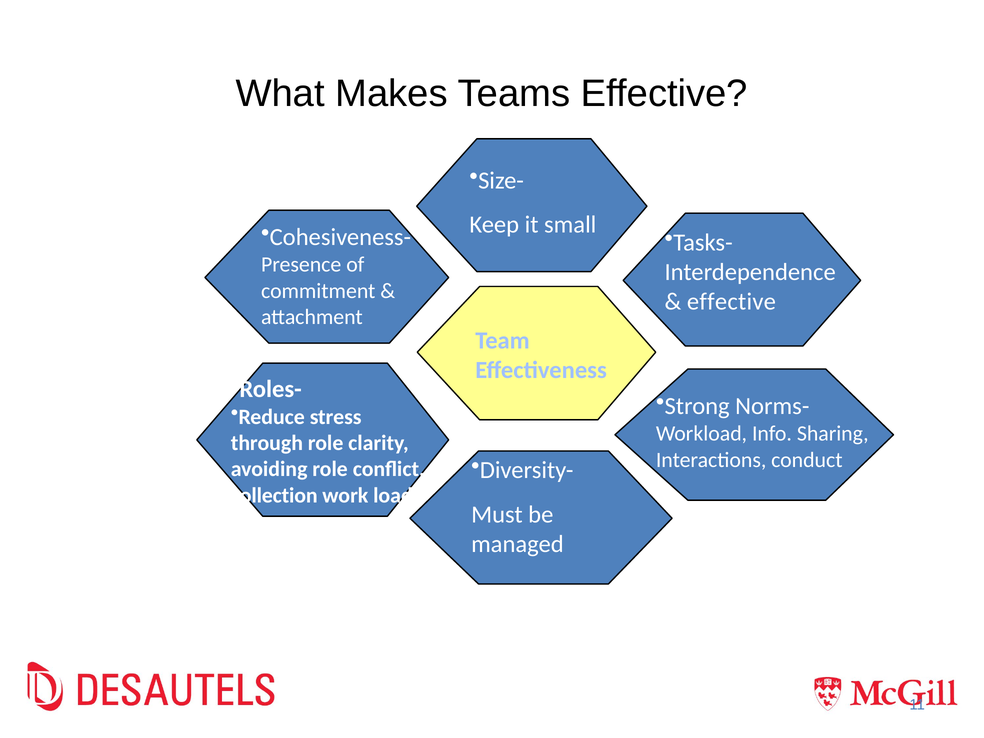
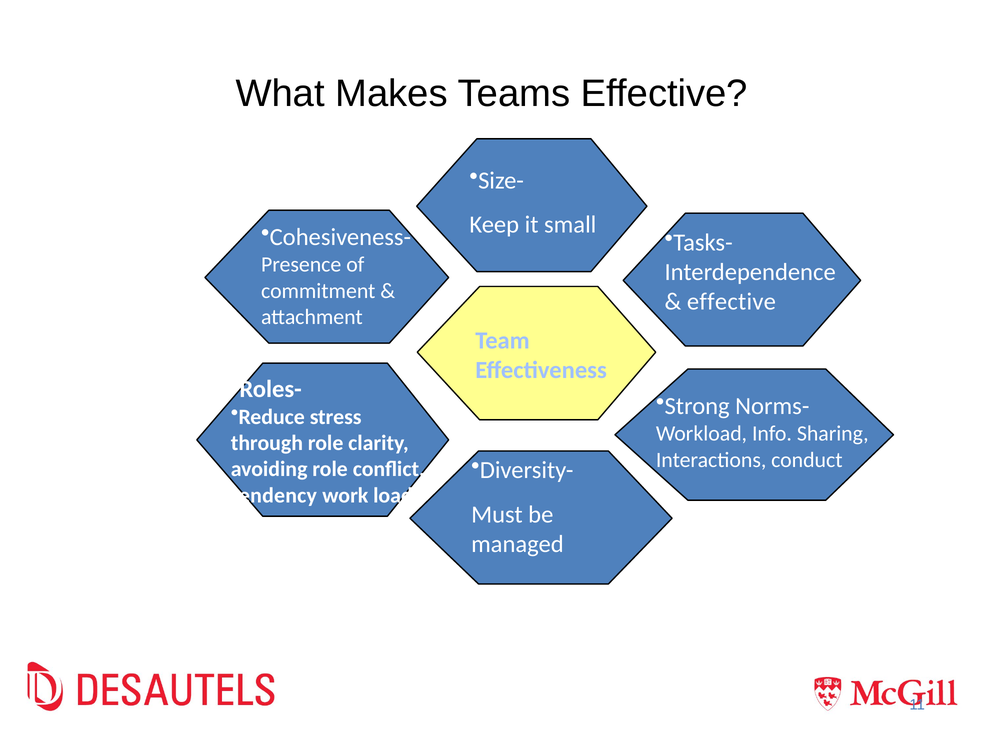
collection: collection -> tendency (274, 495)
